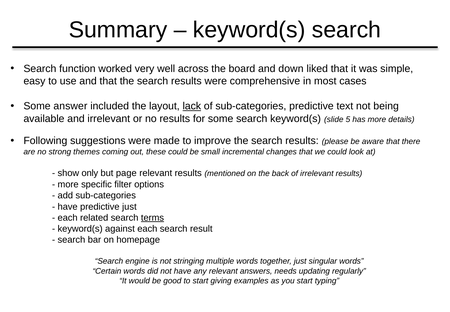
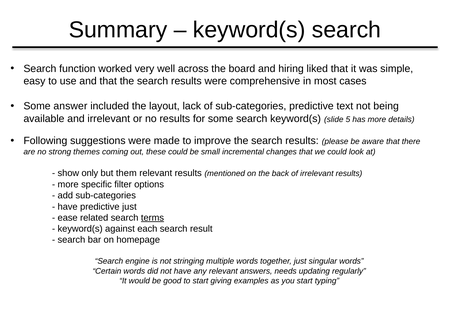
down: down -> hiring (291, 69)
lack underline: present -> none (192, 106)
page: page -> them (126, 173)
each: each -> ease (68, 217)
